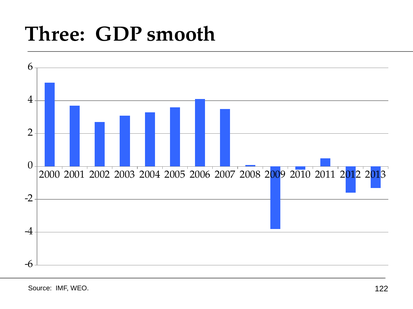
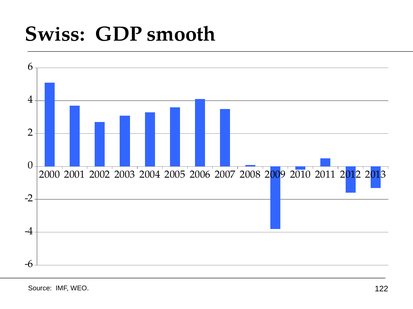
Three: Three -> Swiss (55, 34)
